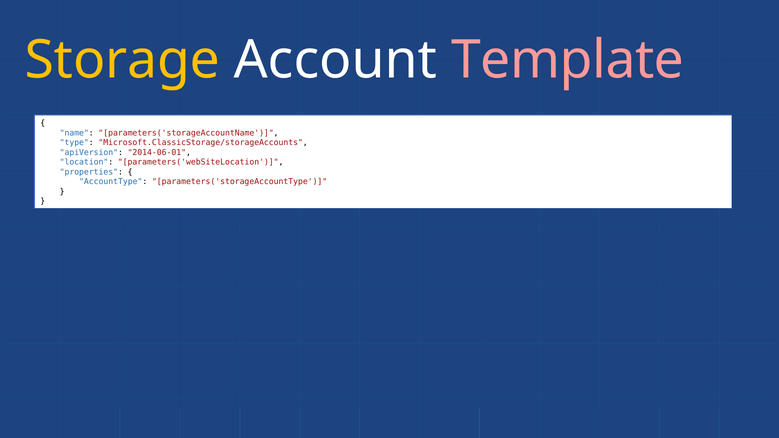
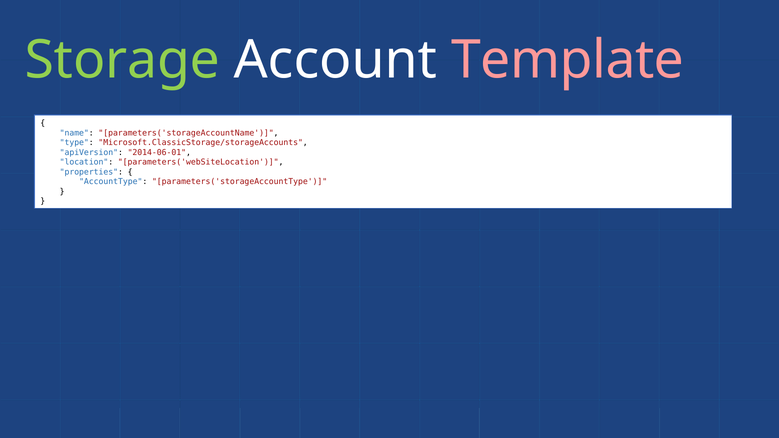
Storage colour: yellow -> light green (122, 60)
